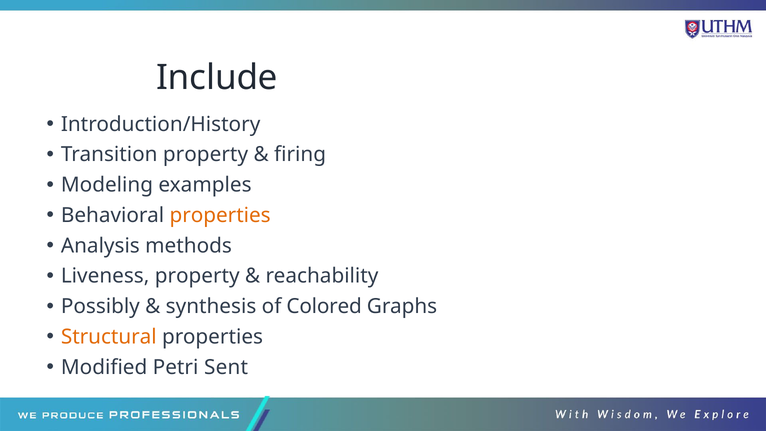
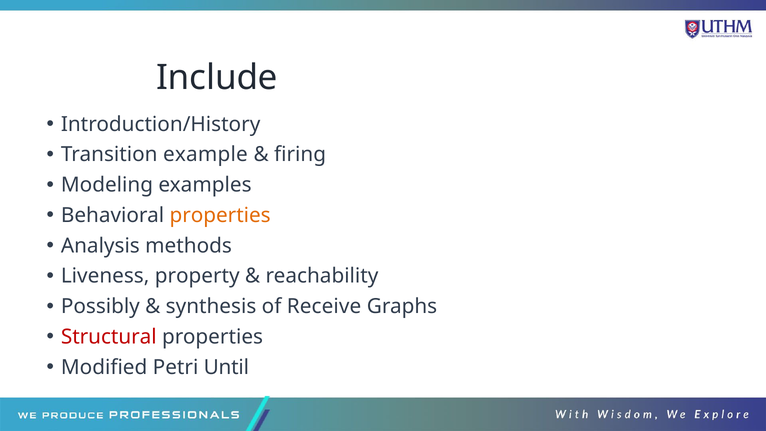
Transition property: property -> example (205, 155)
Colored: Colored -> Receive (324, 306)
Structural colour: orange -> red (109, 337)
Sent: Sent -> Until (226, 367)
